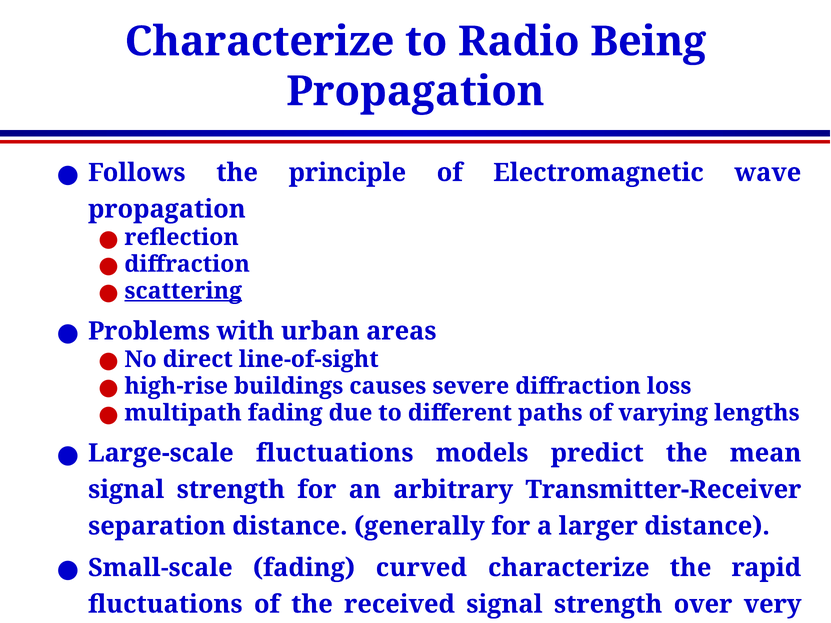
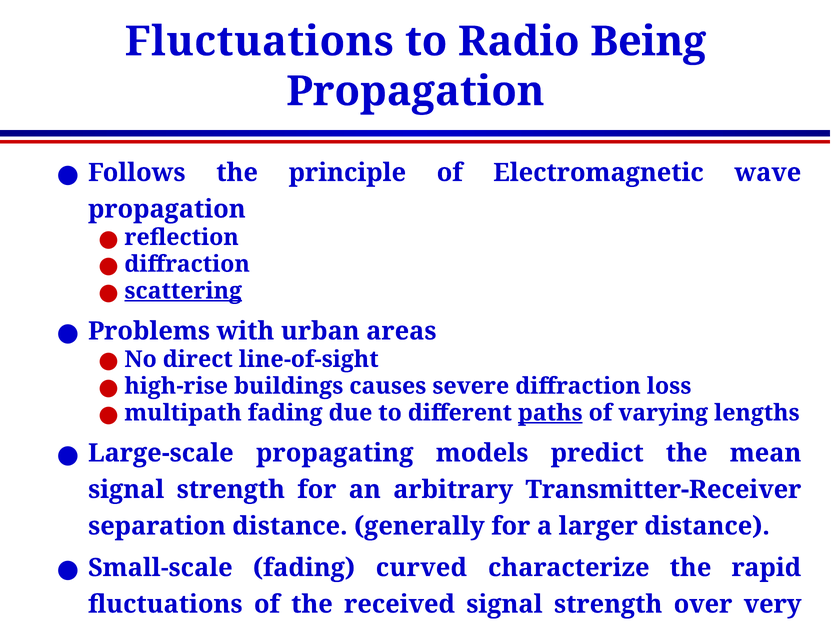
Characterize: Characterize -> Fluctuations (259, 42)
paths underline: none -> present (550, 413)
Large-scale fluctuations: fluctuations -> propagating (335, 453)
